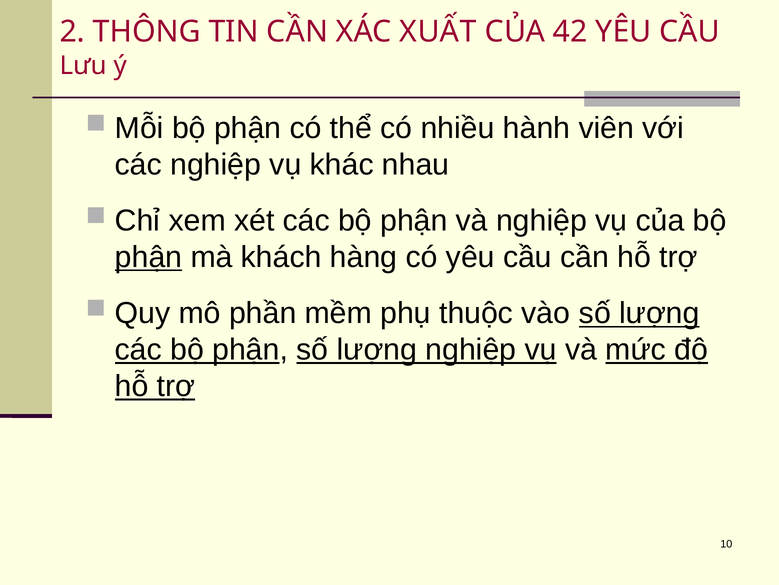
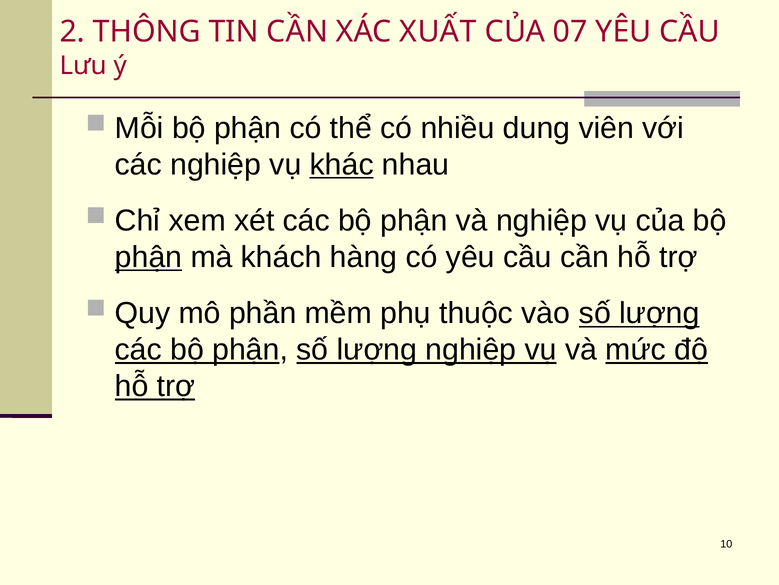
42: 42 -> 07 (570, 32)
hành: hành -> dung (537, 128)
khác underline: none -> present (342, 164)
